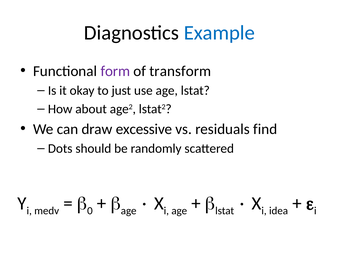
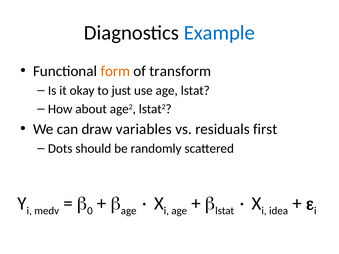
form colour: purple -> orange (115, 71)
excessive: excessive -> variables (144, 129)
find: find -> first (265, 129)
